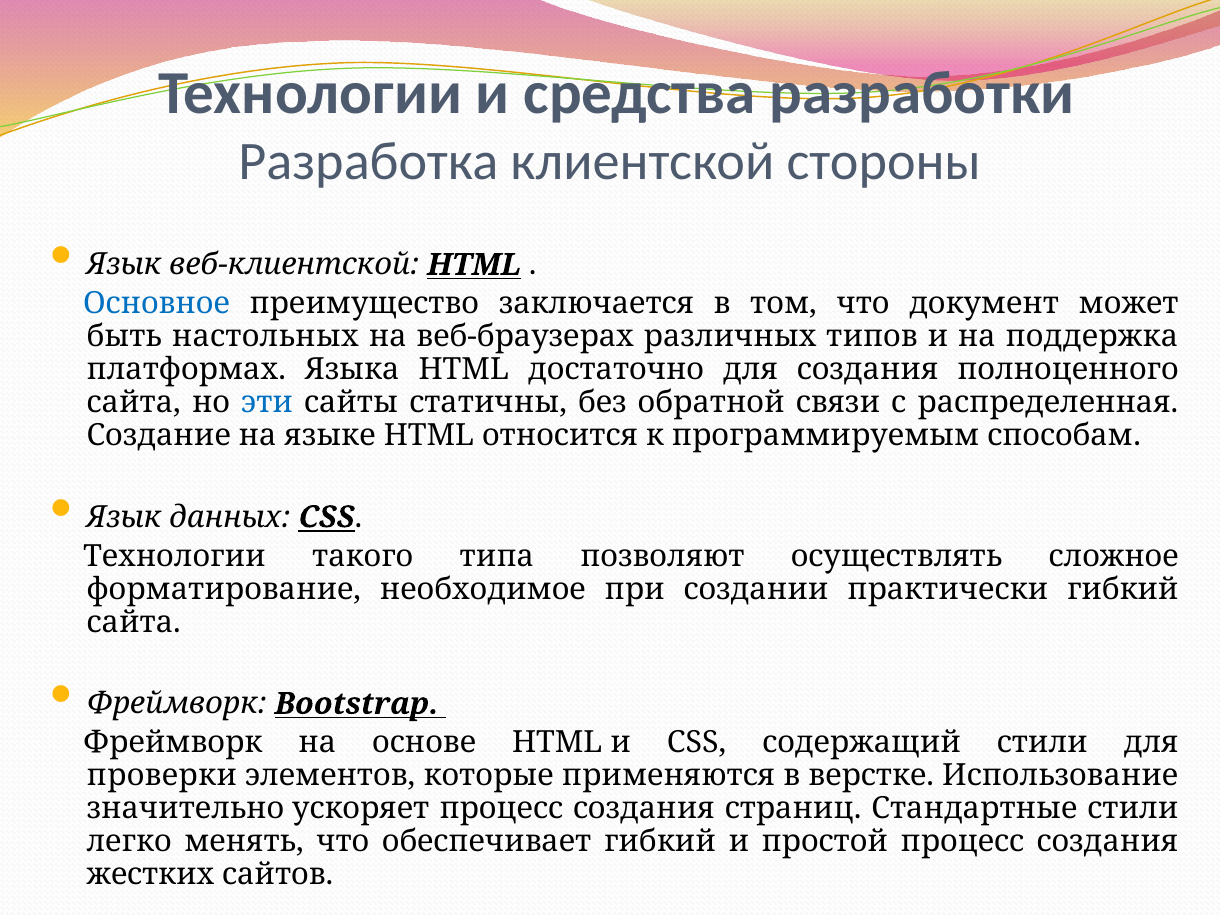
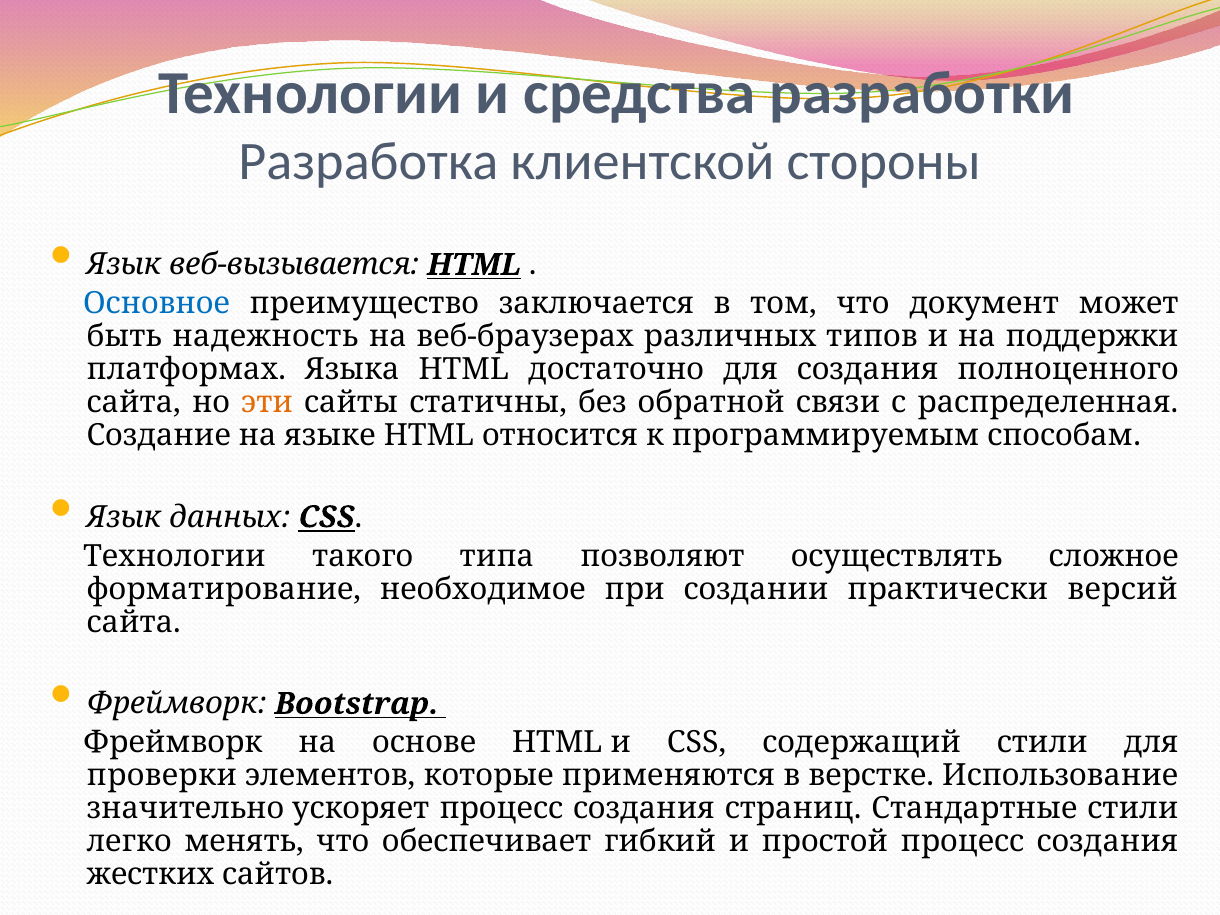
веб-клиентской: веб-клиентской -> веб-вызывается (294, 265)
настольных: настольных -> надежность (265, 337)
поддержка: поддержка -> поддержки (1092, 337)
эти colour: blue -> orange (267, 403)
практически гибкий: гибкий -> версий (1123, 589)
